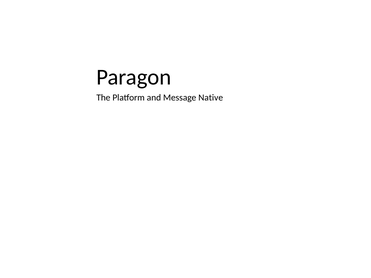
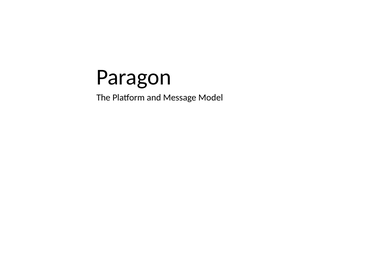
Native: Native -> Model (211, 98)
